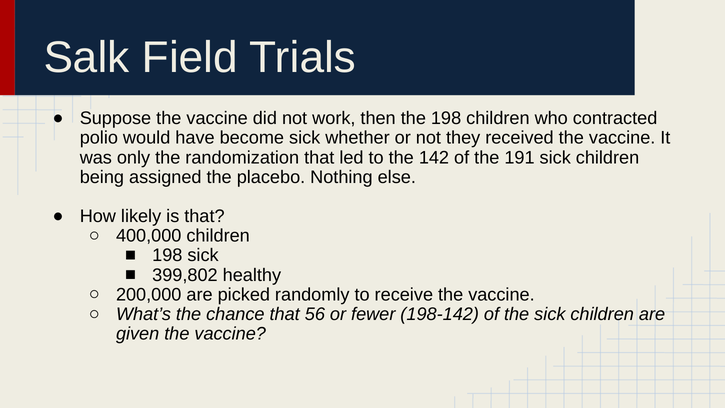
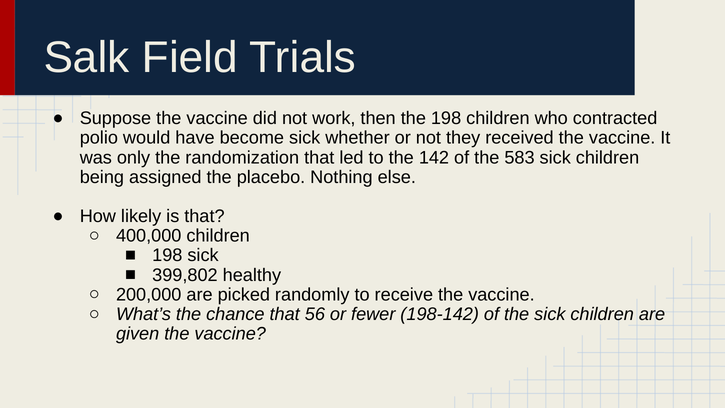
191: 191 -> 583 (519, 157)
